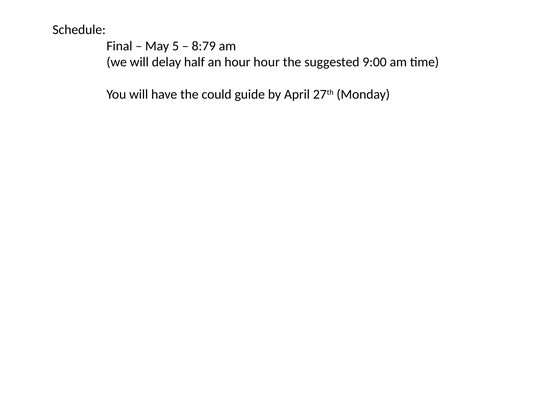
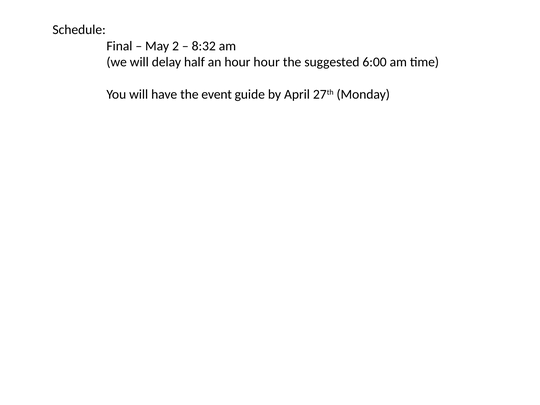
5: 5 -> 2 (176, 46)
8:79: 8:79 -> 8:32 (204, 46)
9:00: 9:00 -> 6:00 (375, 62)
could: could -> event (217, 94)
